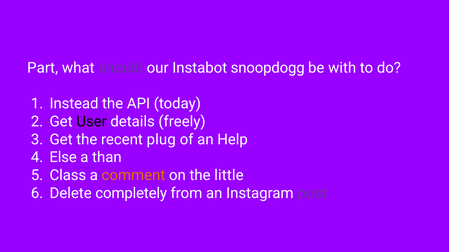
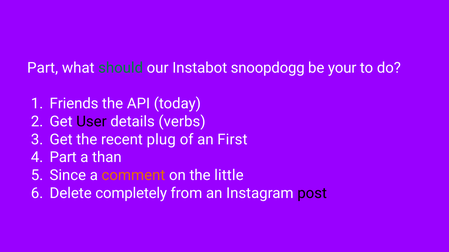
should colour: purple -> green (121, 68)
with: with -> your (342, 68)
Instead: Instead -> Friends (74, 104)
freely: freely -> verbs (182, 122)
Help: Help -> First (232, 140)
Else: Else -> Part (63, 158)
Class: Class -> Since (68, 176)
post colour: purple -> black (312, 194)
